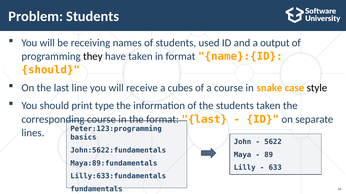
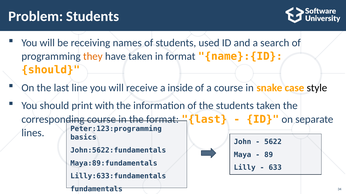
output: output -> search (275, 43)
they colour: black -> orange (93, 56)
cubes: cubes -> inside (180, 88)
type: type -> with (104, 106)
